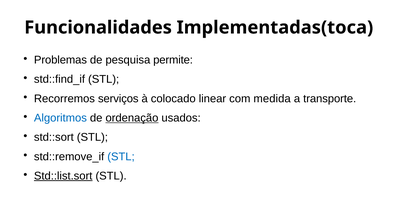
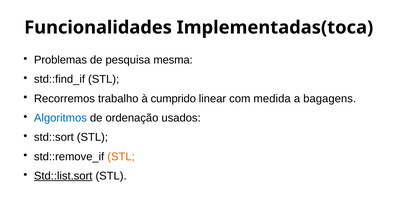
permite: permite -> mesma (173, 60)
serviços: serviços -> trabalho (118, 99)
colocado: colocado -> cumprido (173, 99)
transporte: transporte -> bagagens (330, 99)
ordenação underline: present -> none (132, 118)
STL colour: blue -> orange (121, 156)
